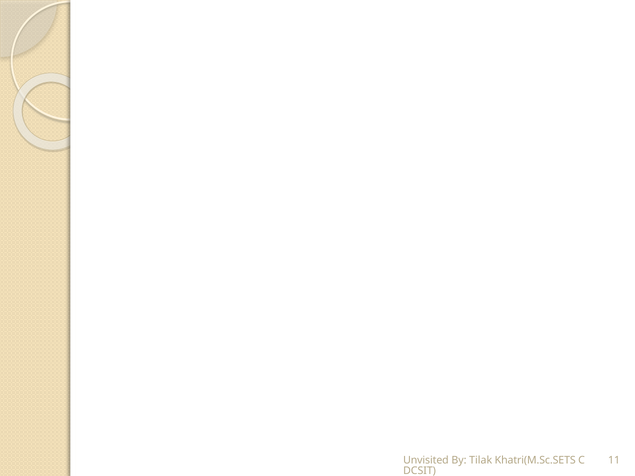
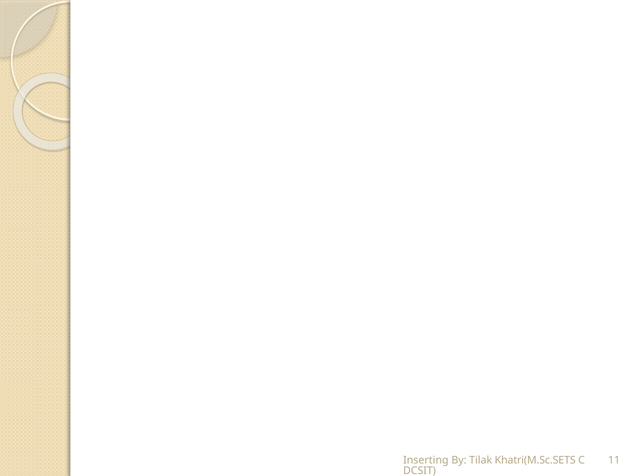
Unvisited: Unvisited -> Inserting (426, 460)
